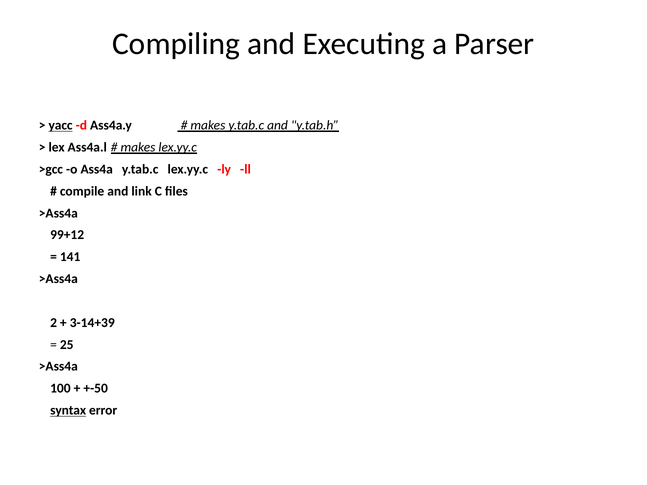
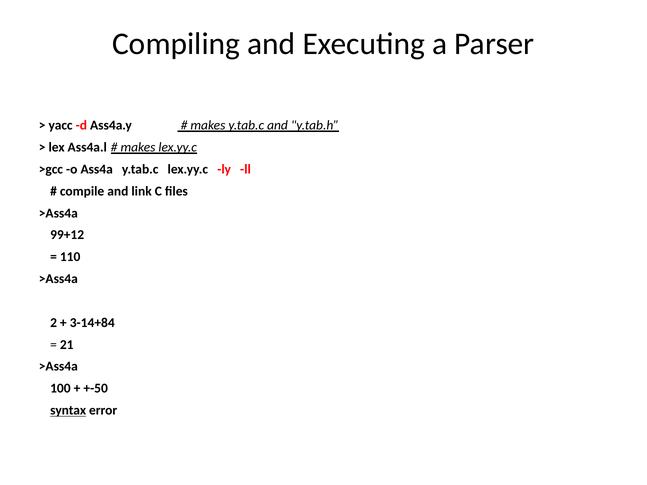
yacc underline: present -> none (61, 125)
141: 141 -> 110 (70, 257)
3-14+39: 3-14+39 -> 3-14+84 (92, 323)
25: 25 -> 21 (67, 345)
